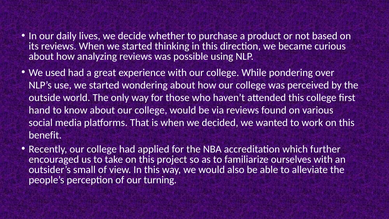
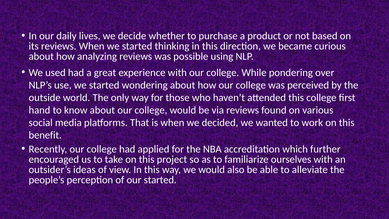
small: small -> ideas (84, 169)
our turning: turning -> started (160, 180)
